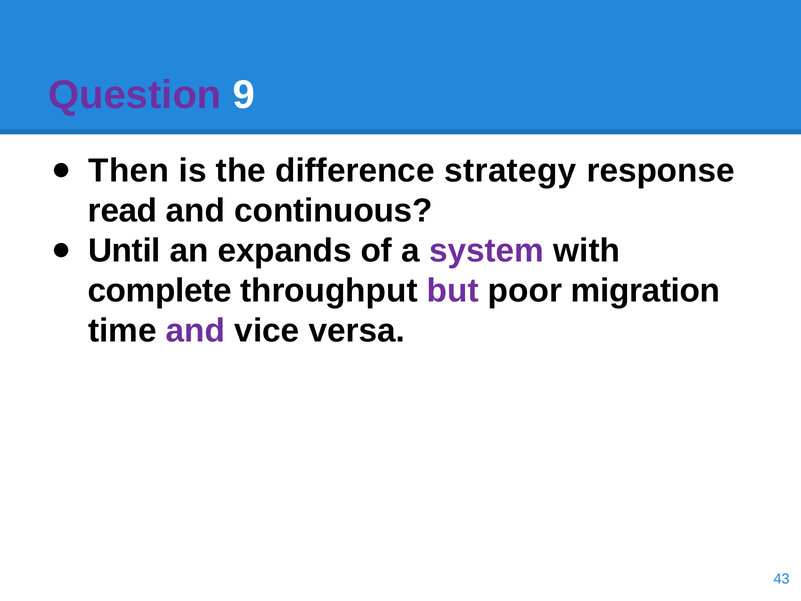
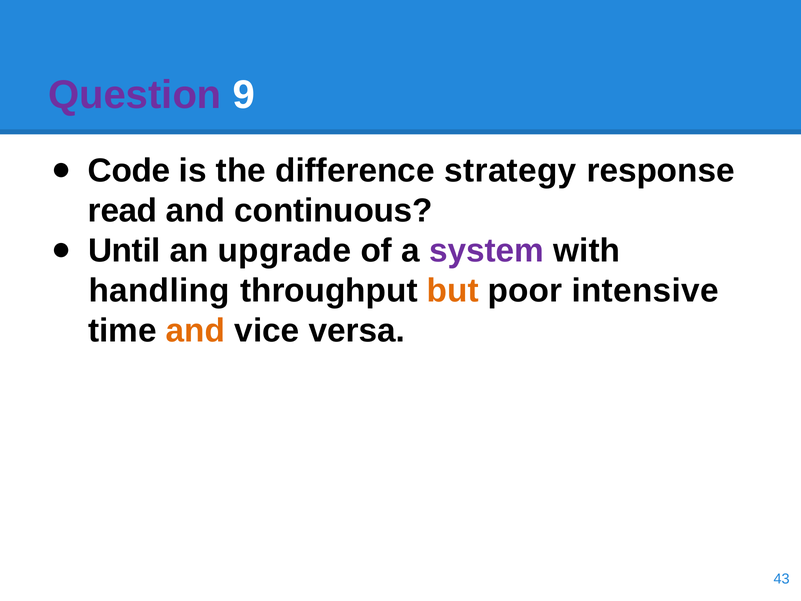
Then: Then -> Code (129, 171)
expands: expands -> upgrade (284, 251)
complete: complete -> handling (159, 291)
but colour: purple -> orange (453, 291)
migration: migration -> intensive (645, 291)
and colour: purple -> orange (196, 331)
